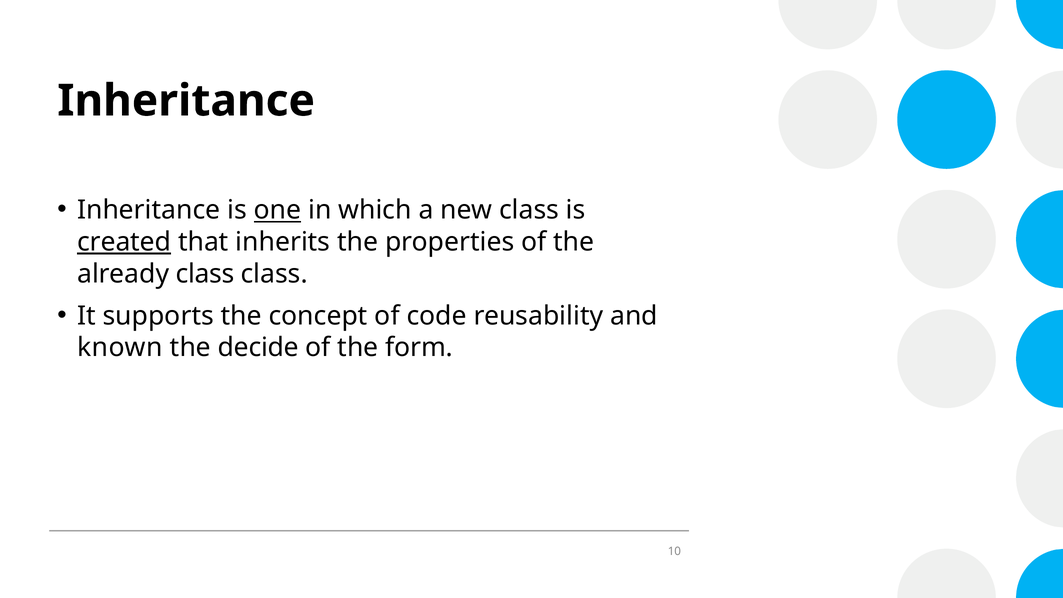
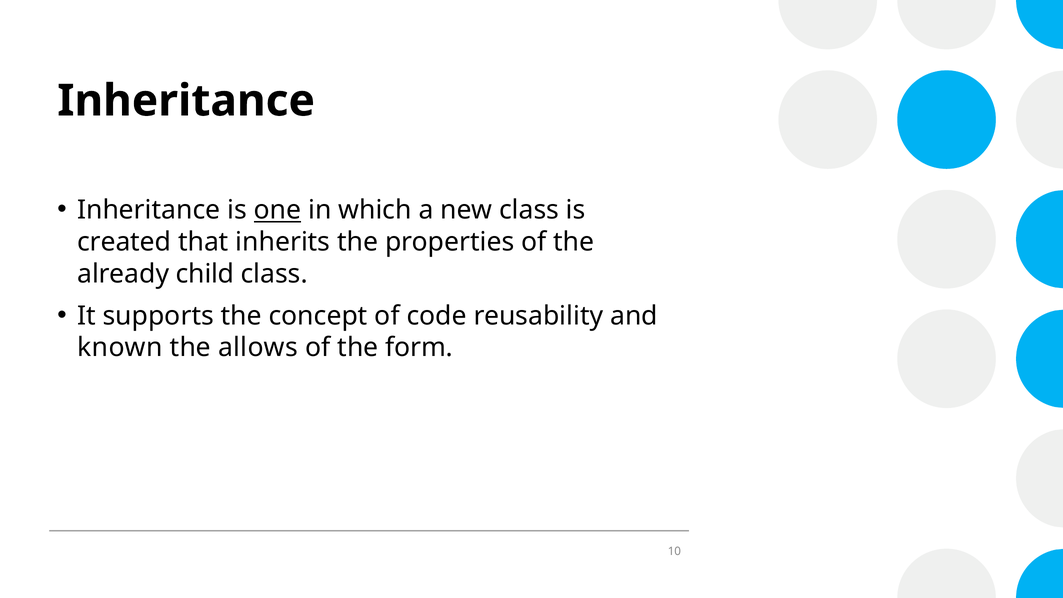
created underline: present -> none (124, 242)
already class: class -> child (205, 274)
decide: decide -> allows (258, 348)
